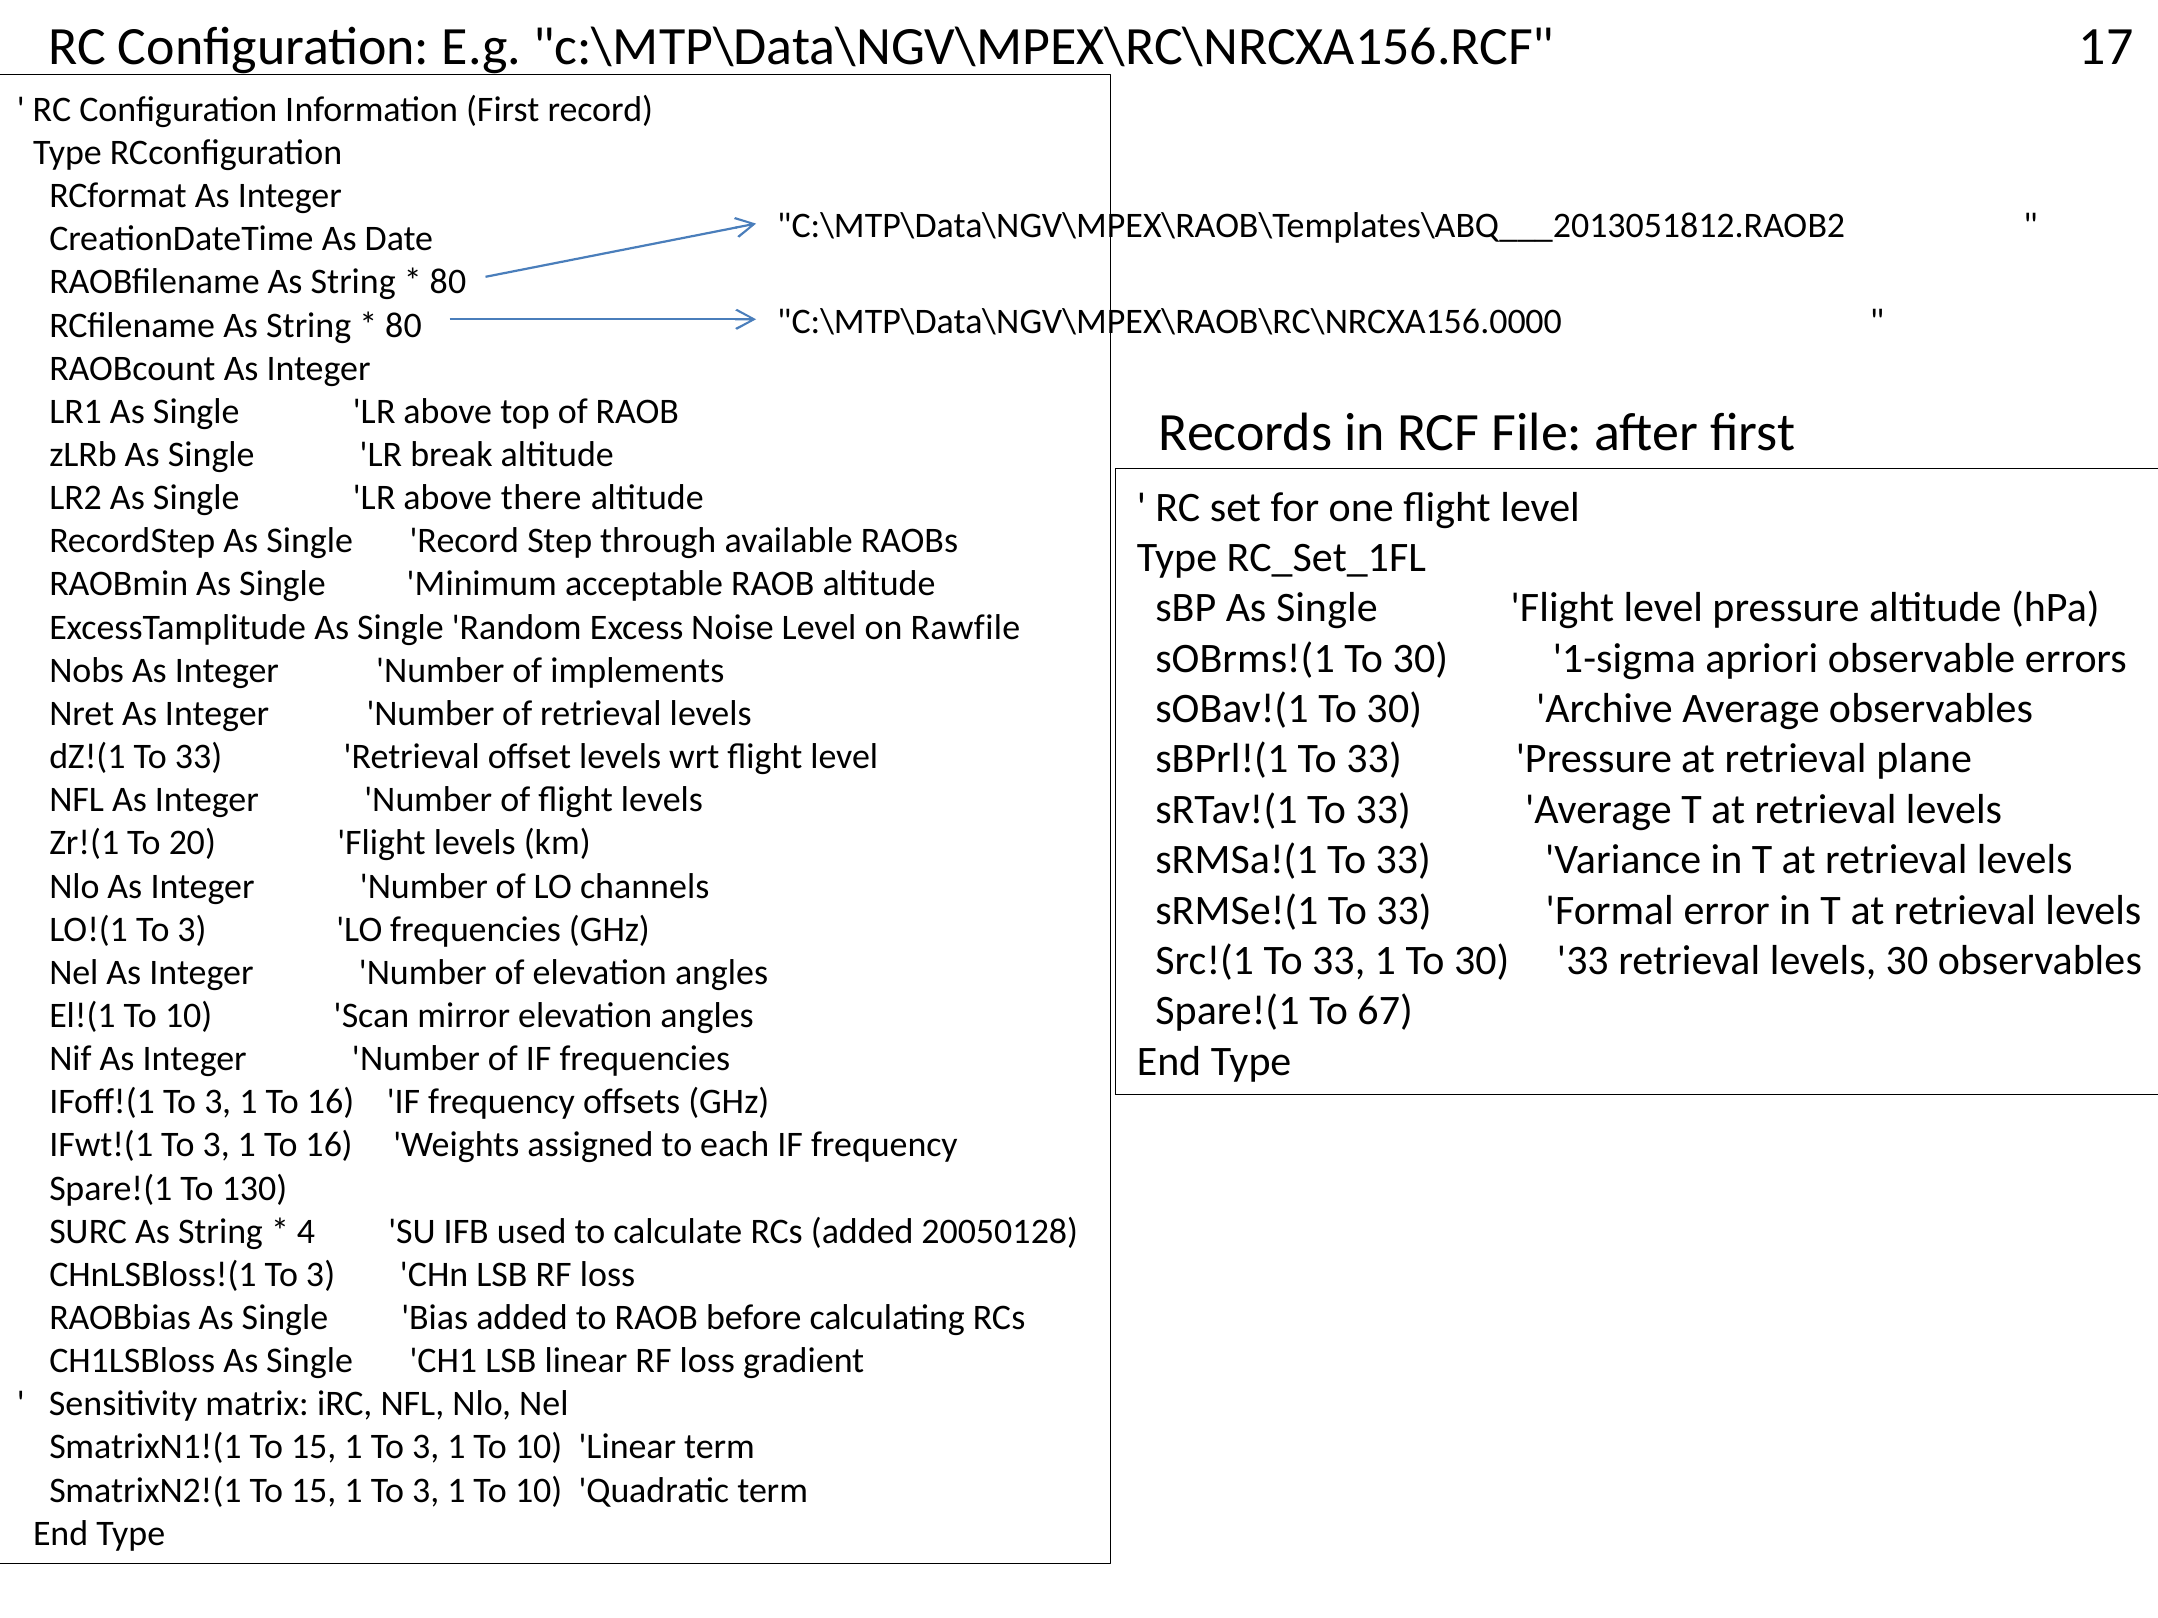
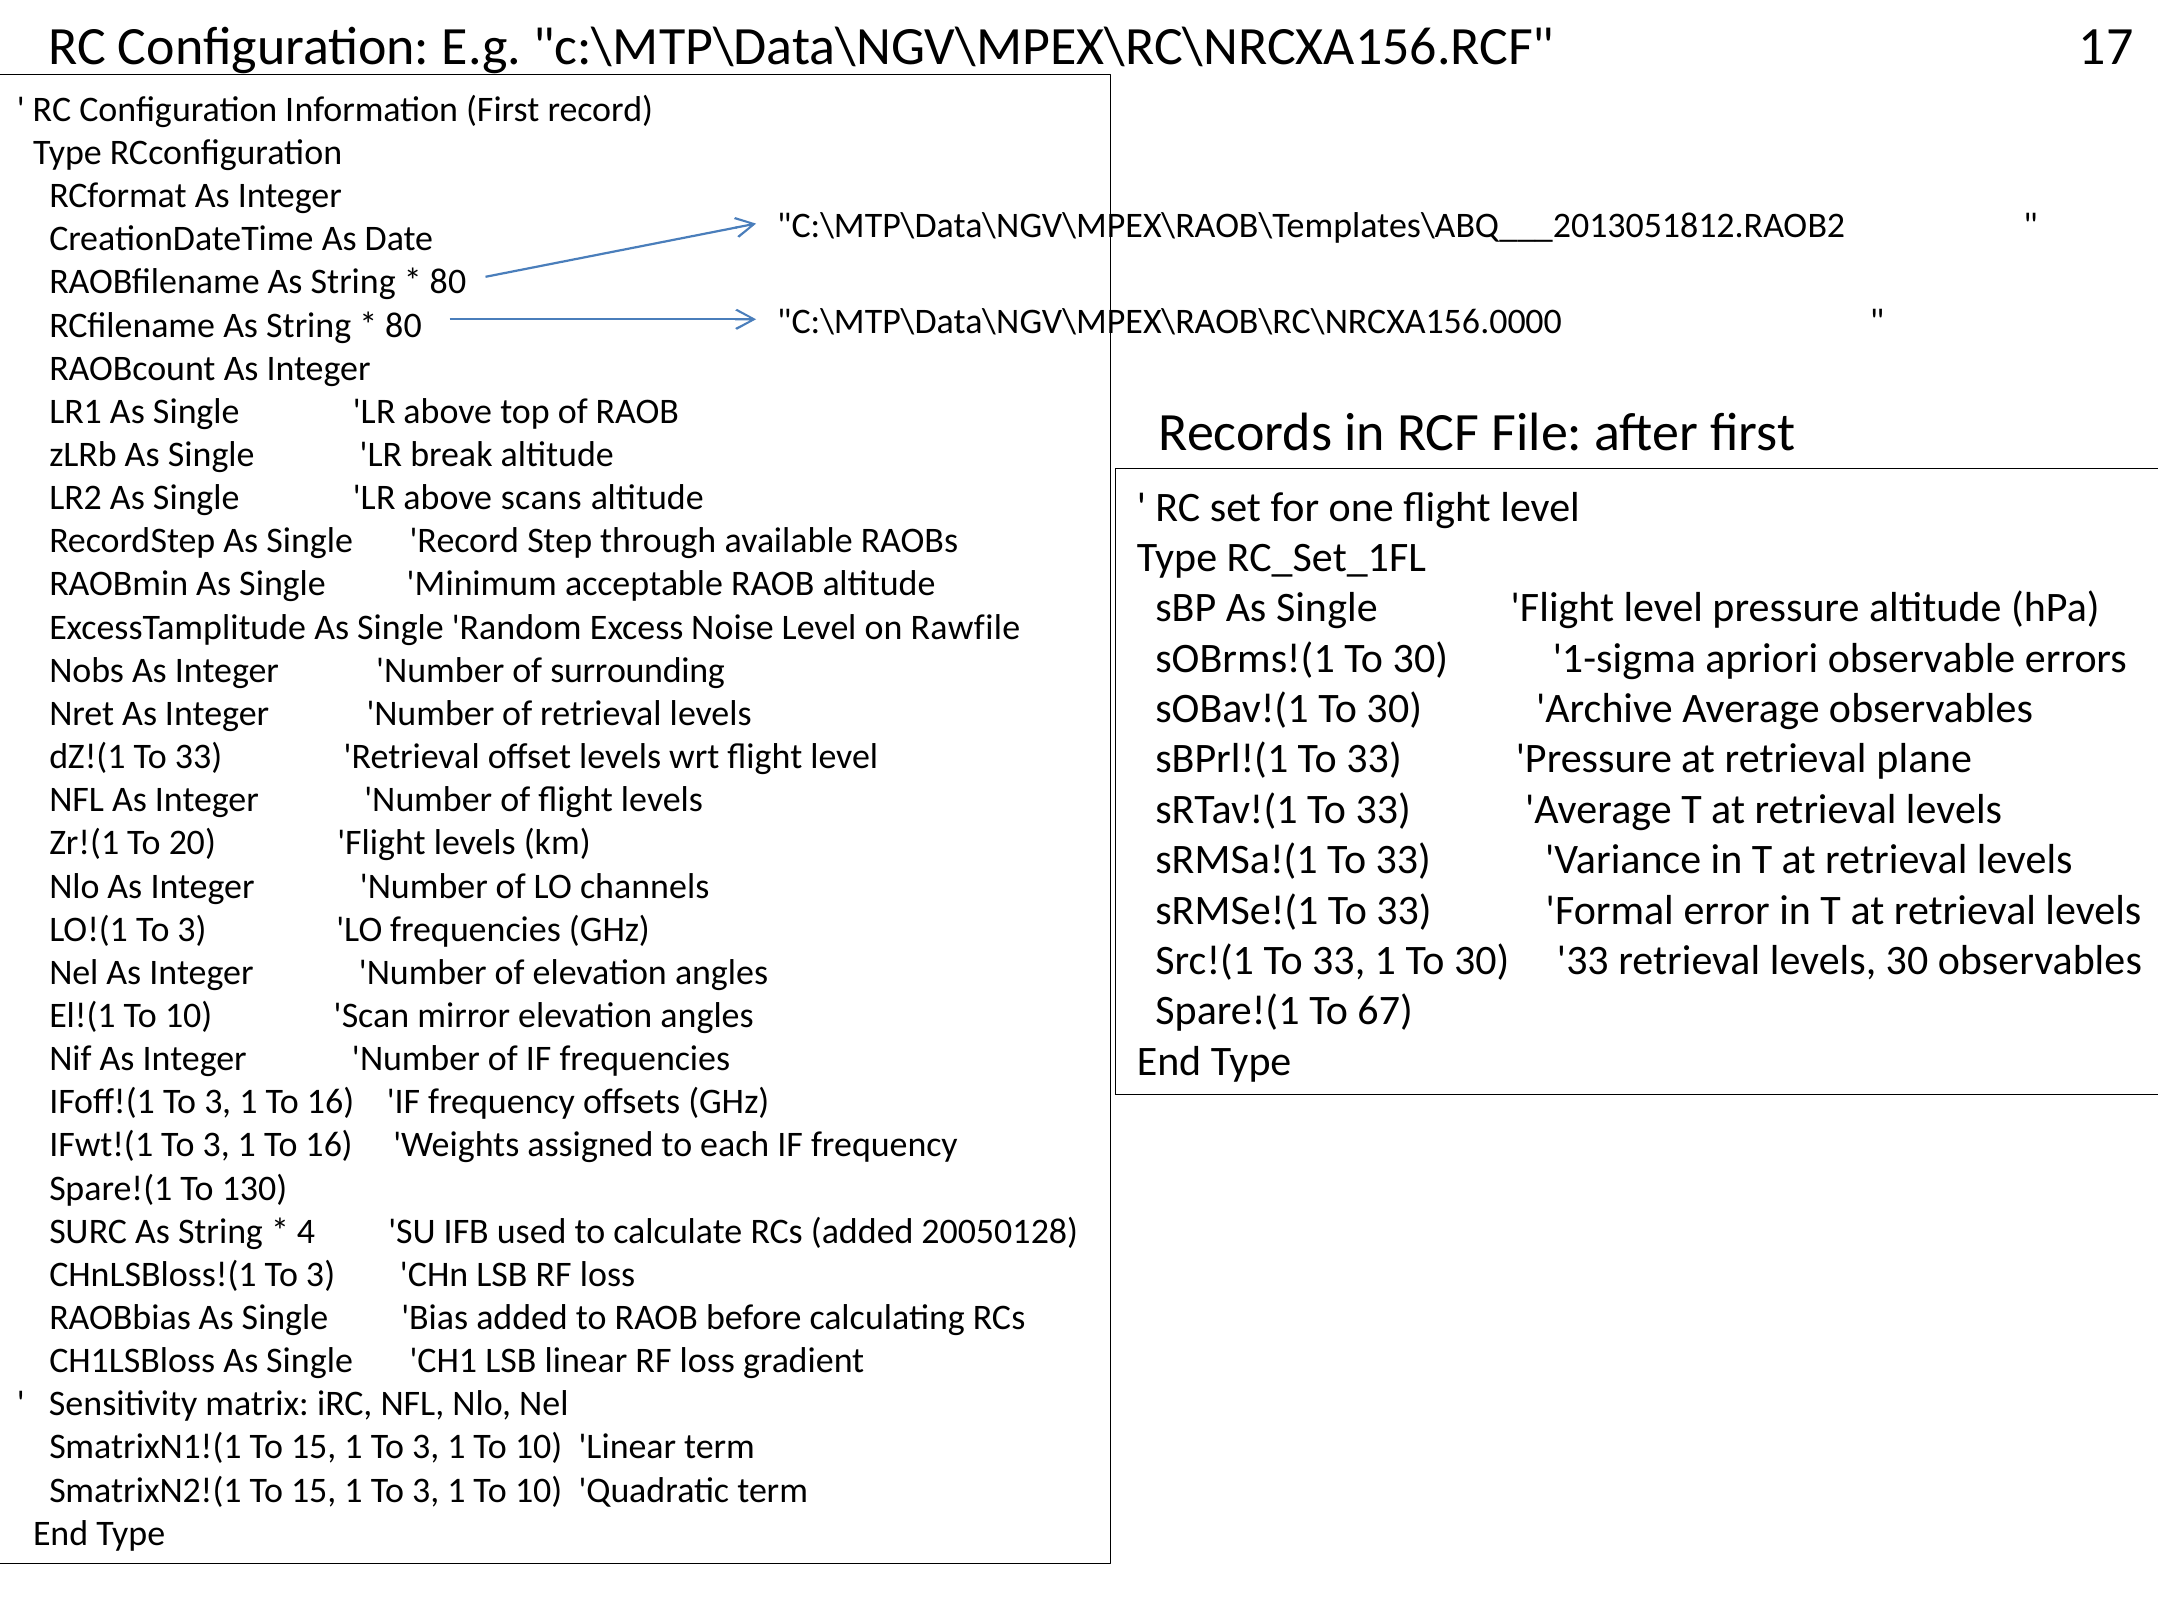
there: there -> scans (541, 498)
implements: implements -> surrounding (638, 671)
